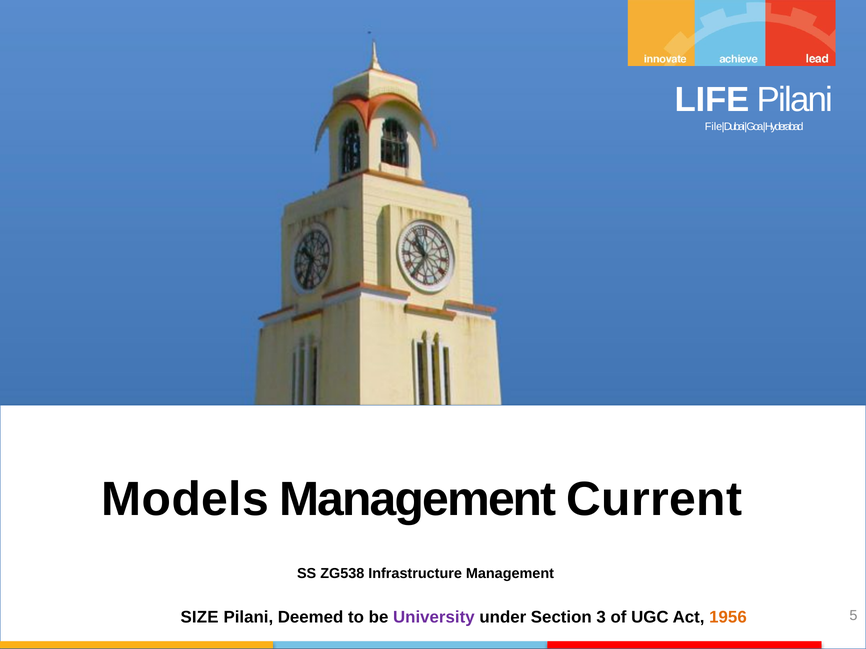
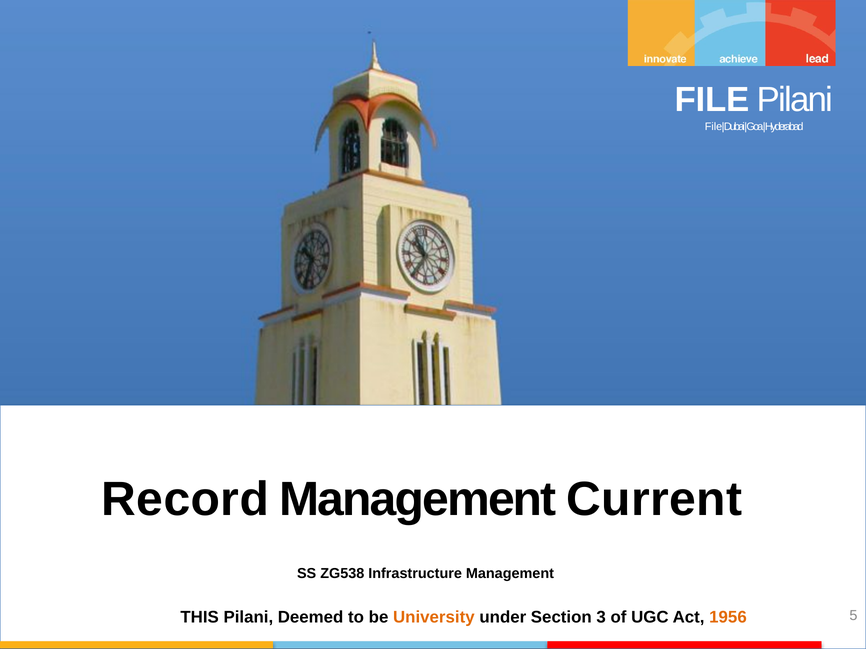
LIFE: LIFE -> FILE (712, 100)
Models: Models -> Record (185, 500)
SIZE: SIZE -> THIS (200, 618)
University colour: purple -> orange (434, 618)
